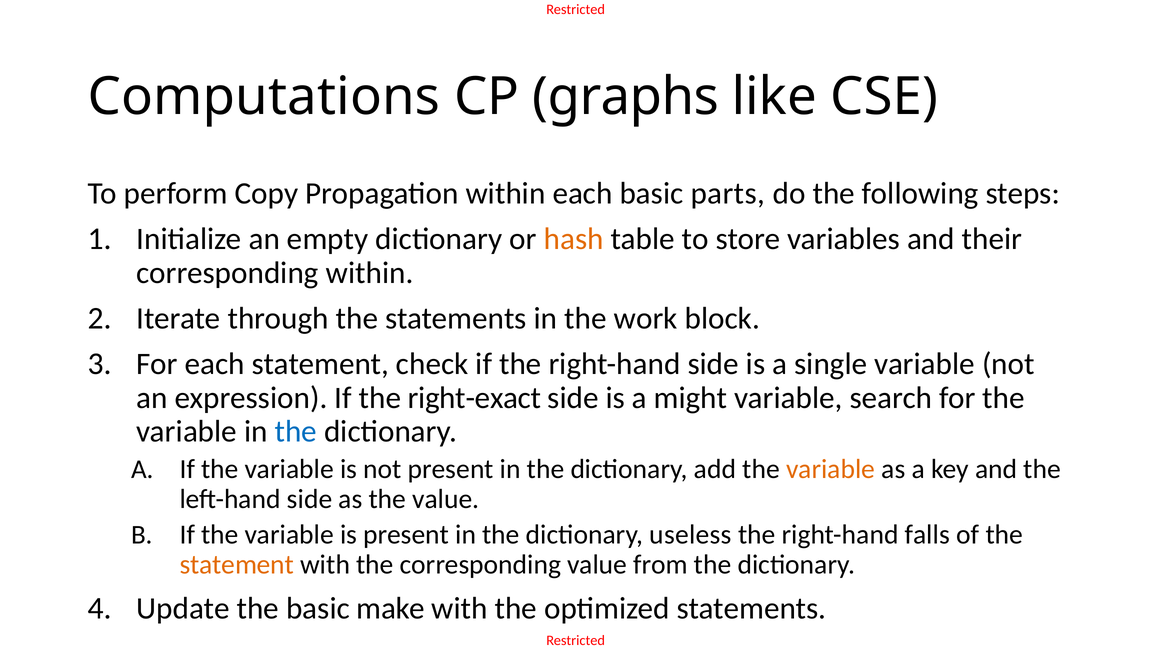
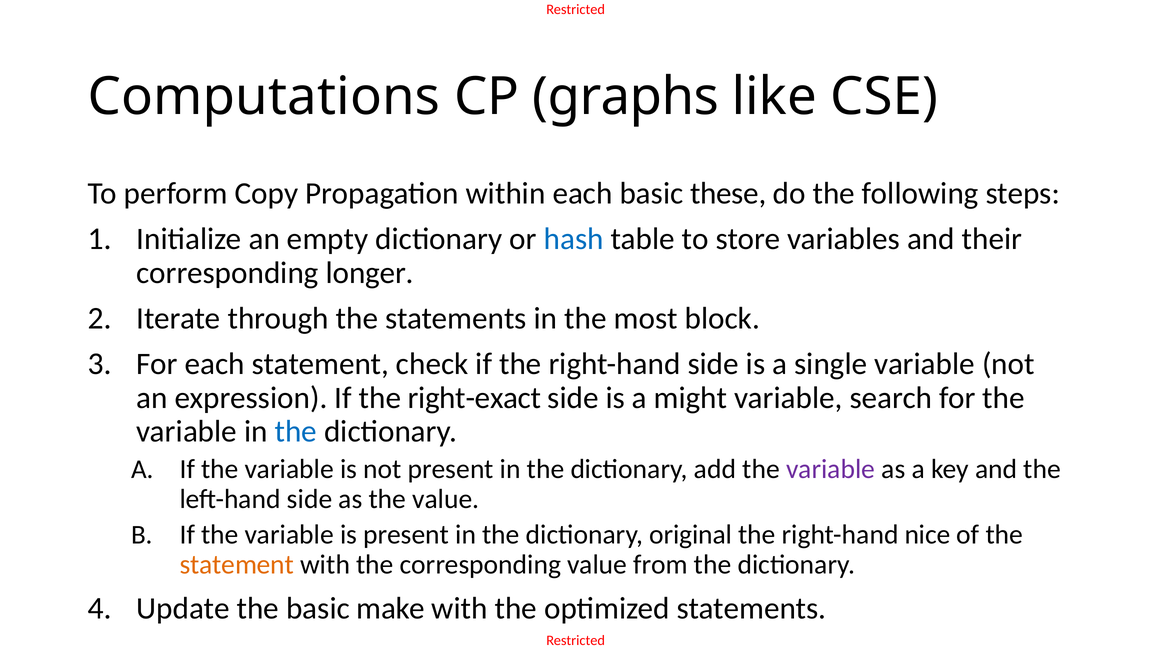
parts: parts -> these (728, 193)
hash colour: orange -> blue (574, 239)
corresponding within: within -> longer (370, 273)
work: work -> most (646, 318)
variable colour: orange -> purple (831, 469)
useless: useless -> original (691, 535)
falls: falls -> nice (927, 535)
